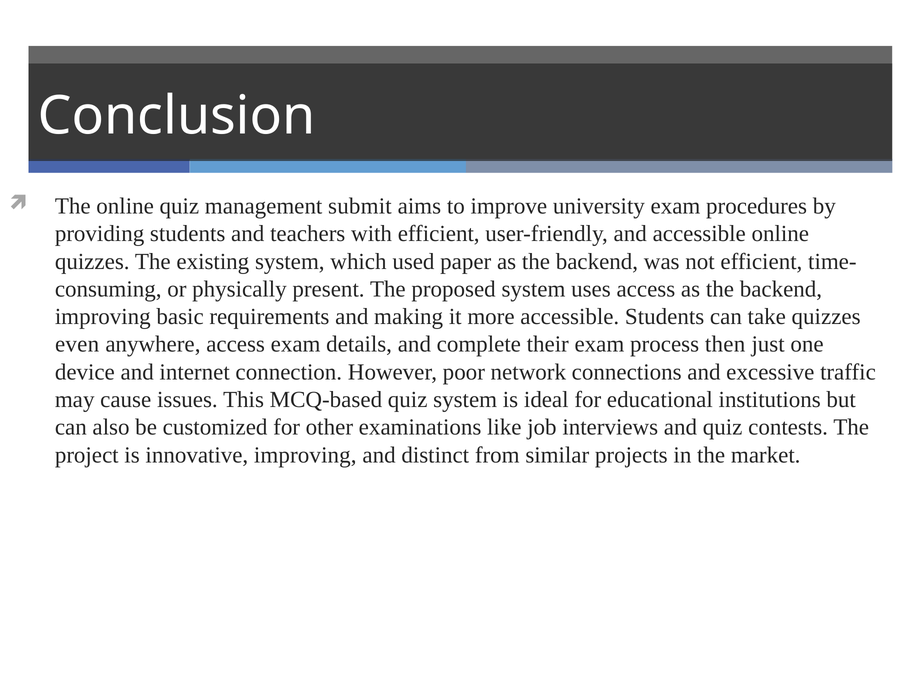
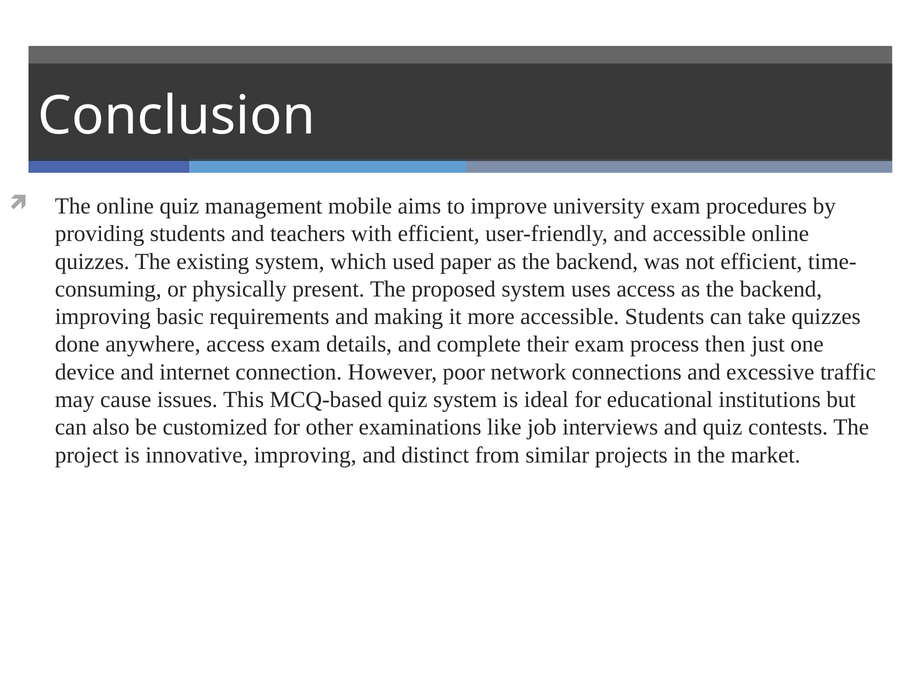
submit: submit -> mobile (360, 206)
even: even -> done (77, 344)
